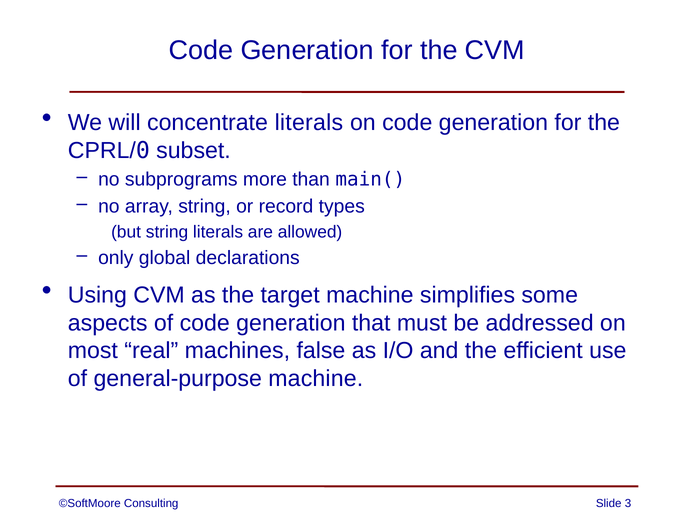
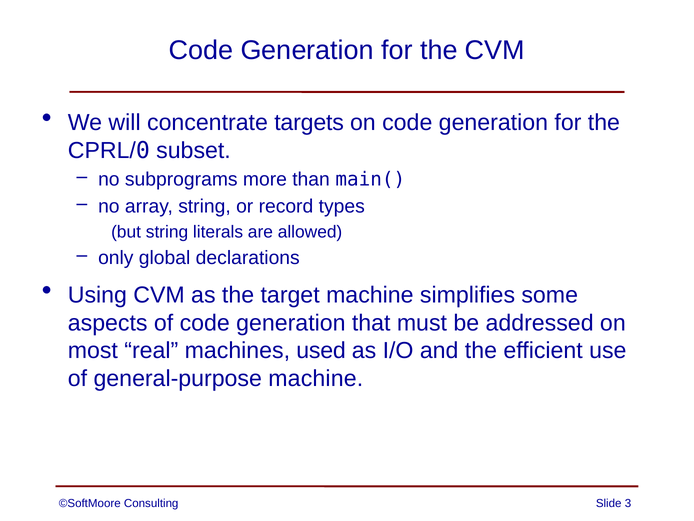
concentrate literals: literals -> targets (309, 123)
false: false -> used (321, 350)
